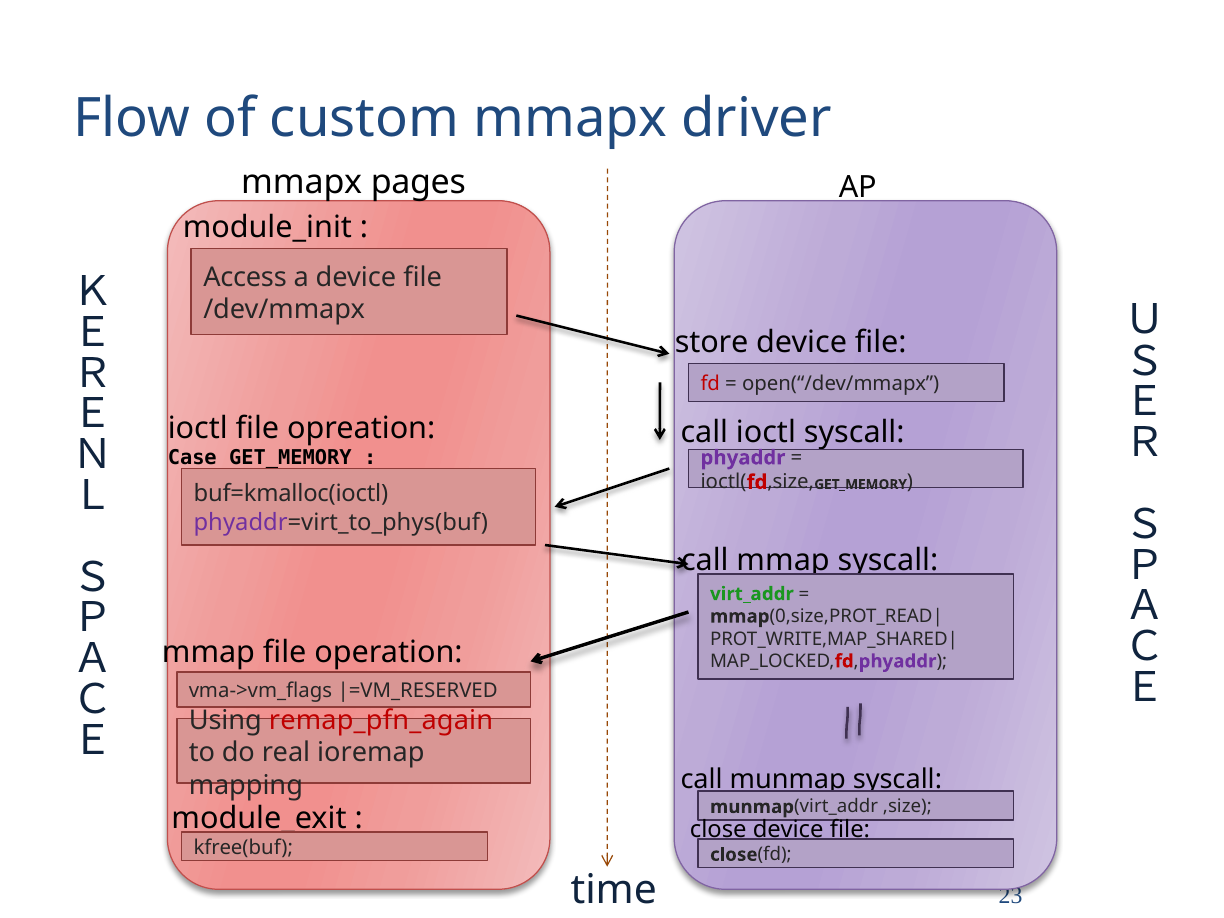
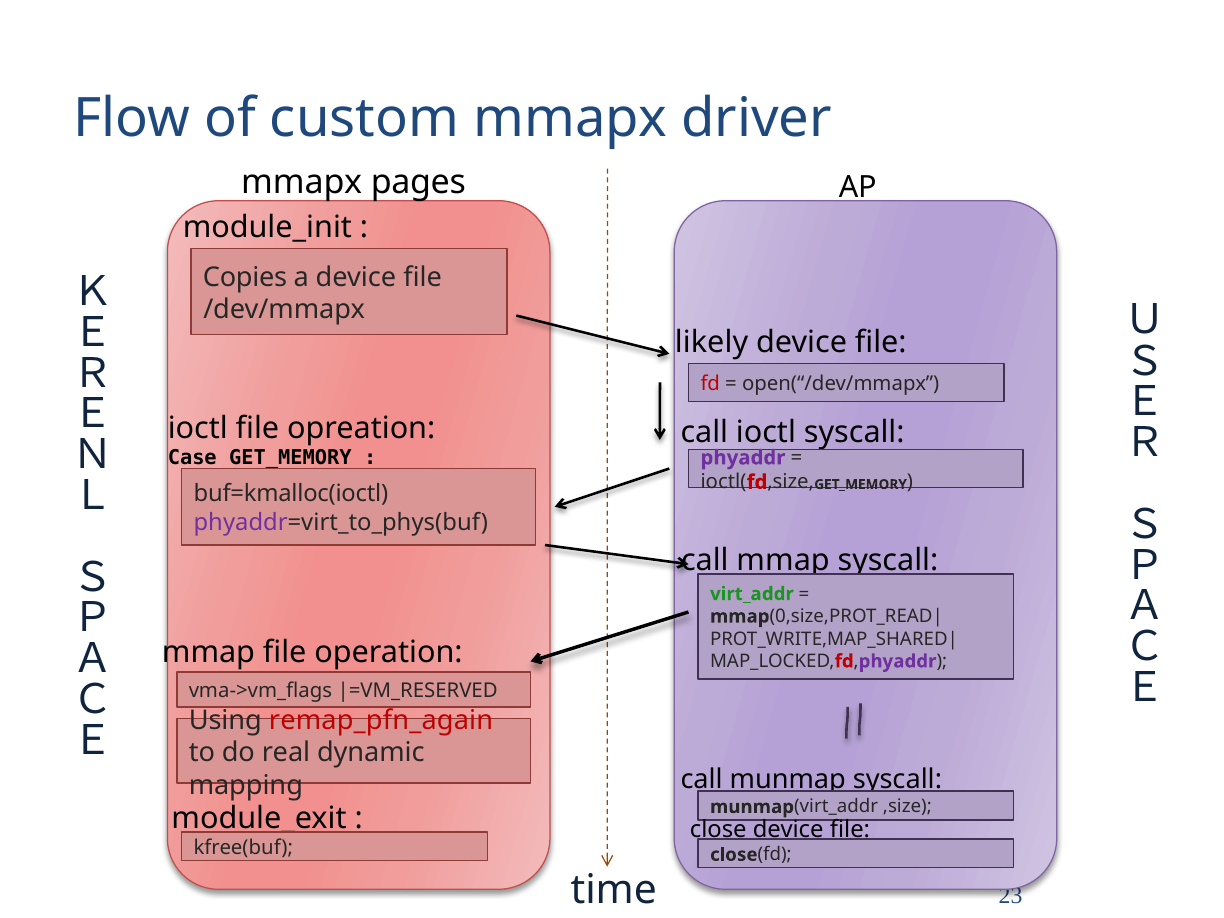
Access: Access -> Copies (245, 277)
store: store -> likely (712, 342)
ioremap: ioremap -> dynamic (371, 753)
